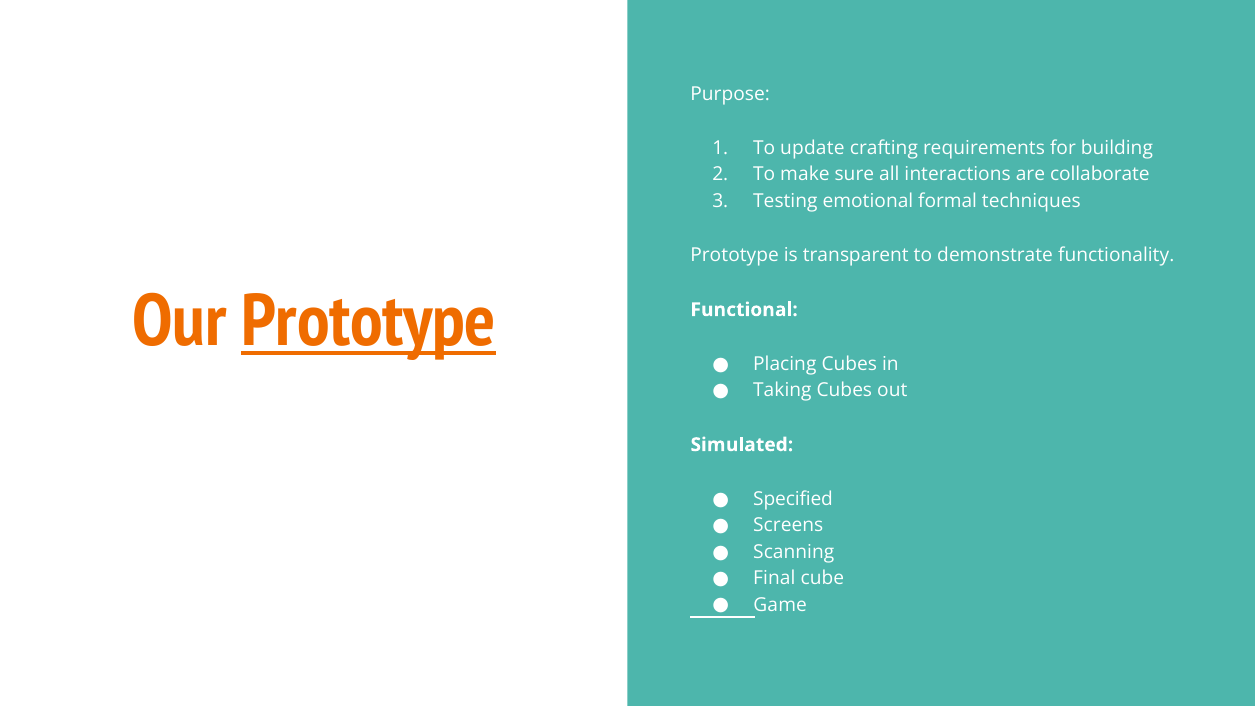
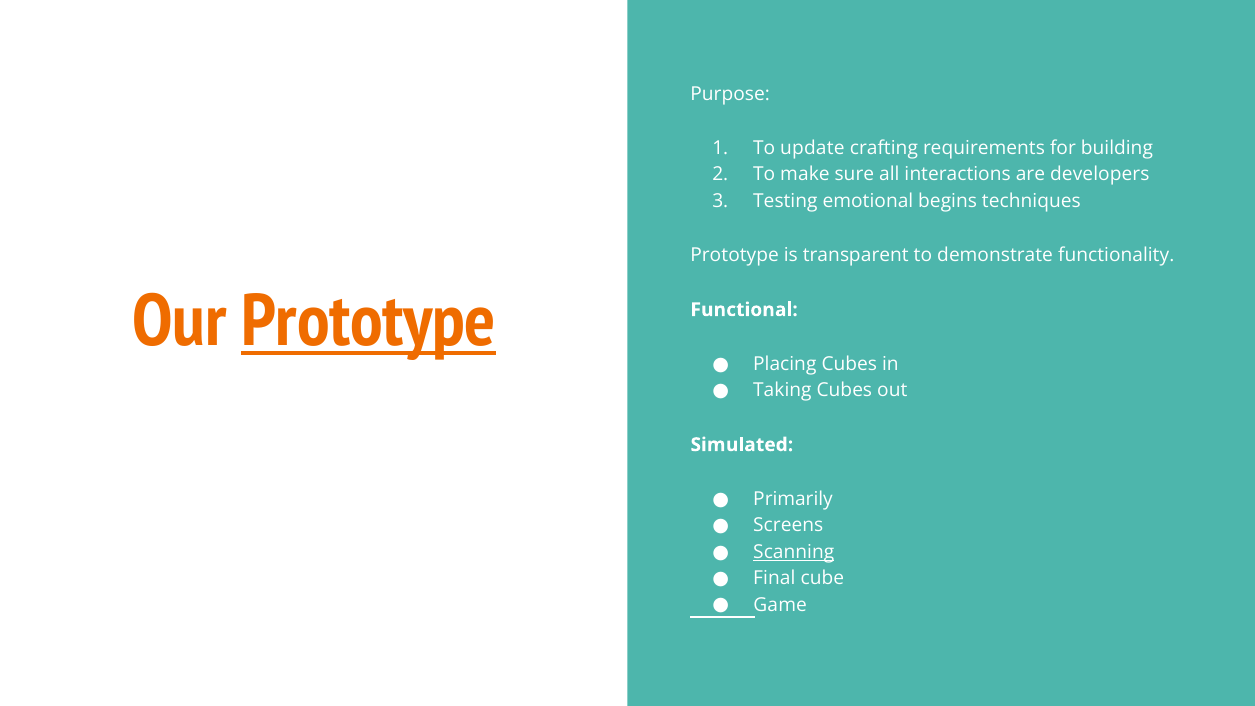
collaborate: collaborate -> developers (1100, 175)
formal: formal -> begins (948, 201)
Specified: Specified -> Primarily (793, 499)
Scanning underline: none -> present (794, 552)
